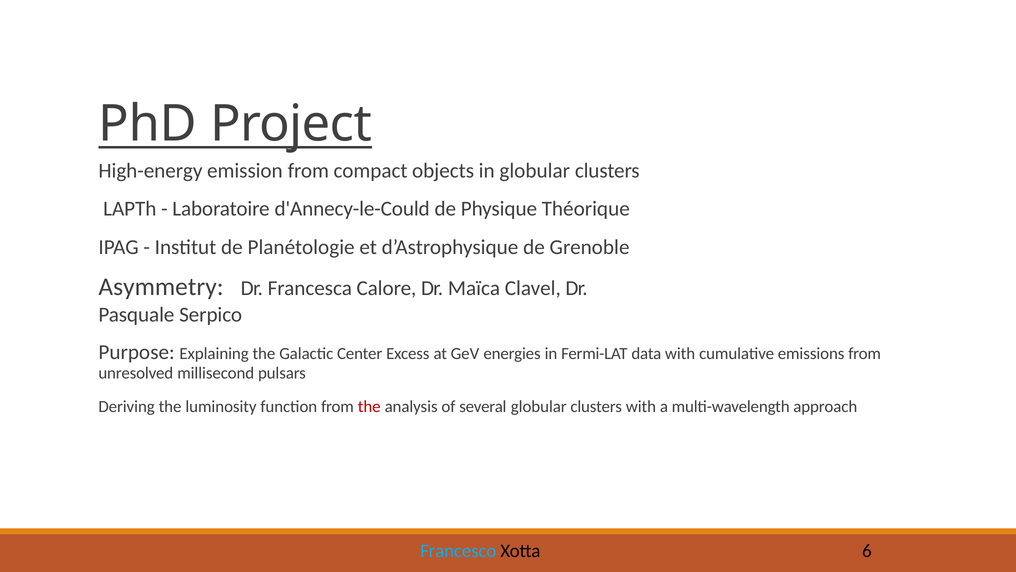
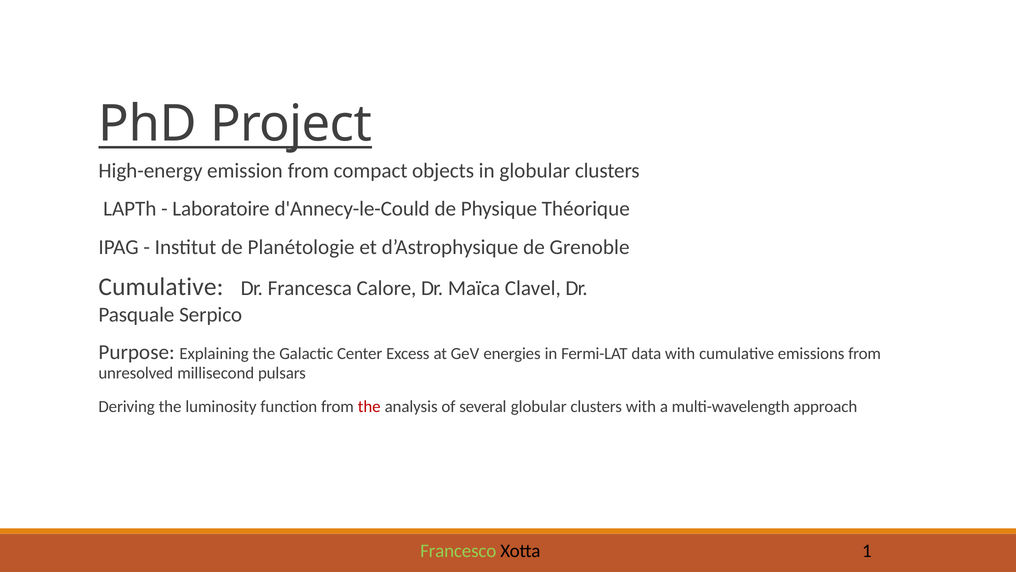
Asymmetry: Asymmetry -> Cumulative (161, 287)
Francesco colour: light blue -> light green (458, 550)
6: 6 -> 1 (867, 550)
